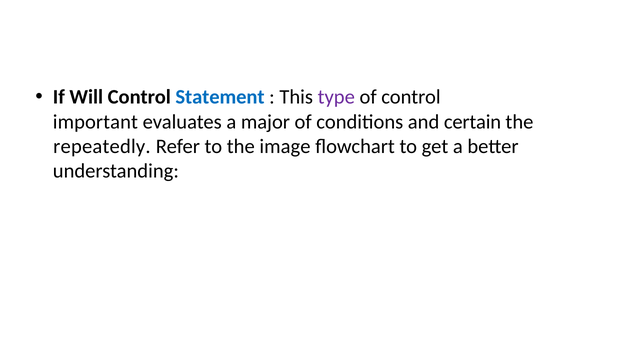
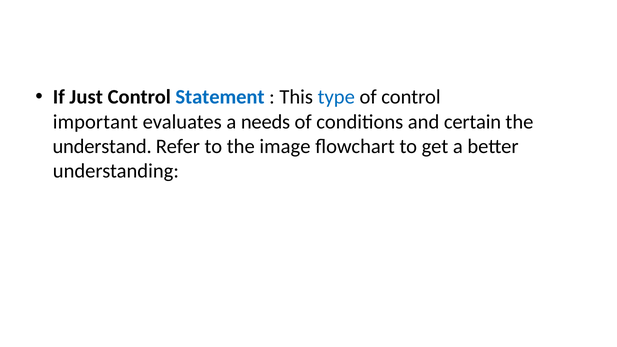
Will: Will -> Just (86, 97)
type colour: purple -> blue (336, 97)
major: major -> needs (266, 122)
repeatedly: repeatedly -> understand (102, 146)
